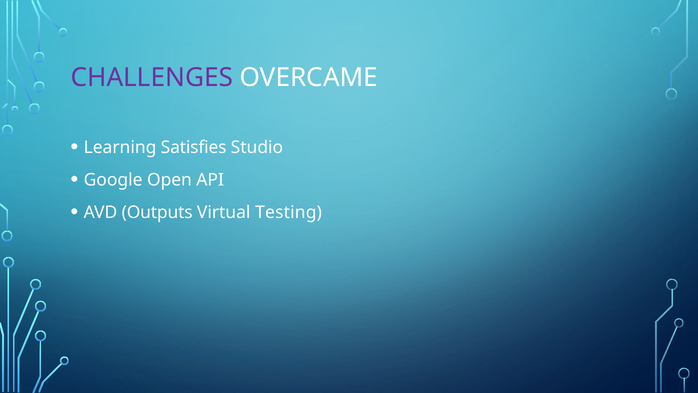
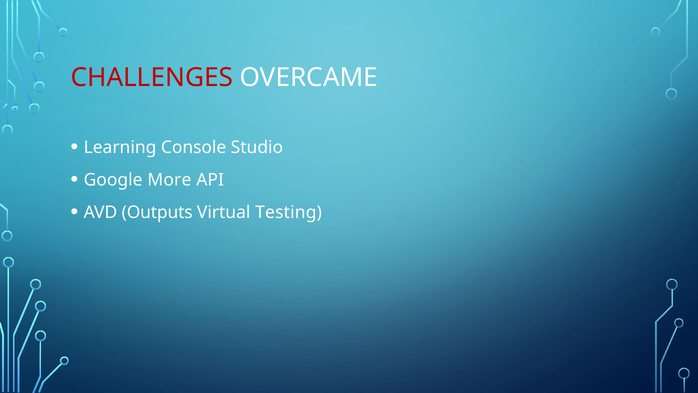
CHALLENGES colour: purple -> red (152, 78)
Satisfies: Satisfies -> Console (194, 147)
Open: Open -> More (169, 180)
